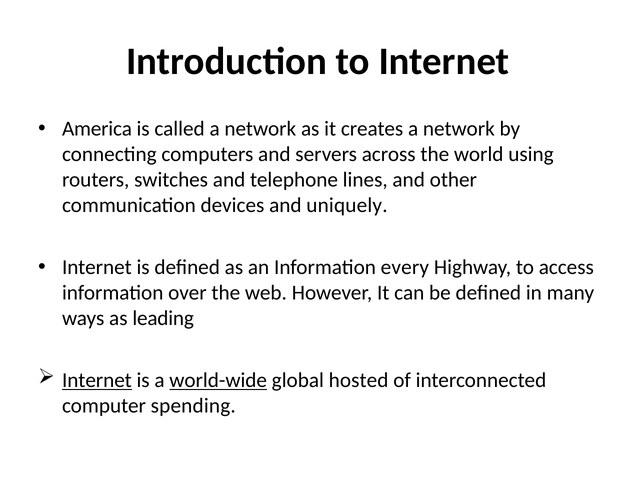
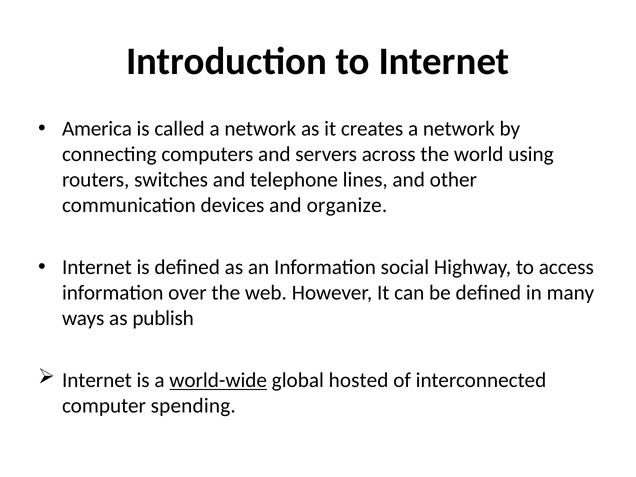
uniquely: uniquely -> organize (347, 205)
every: every -> social (405, 267)
leading: leading -> publish (163, 318)
Internet underline: present -> none (97, 380)
